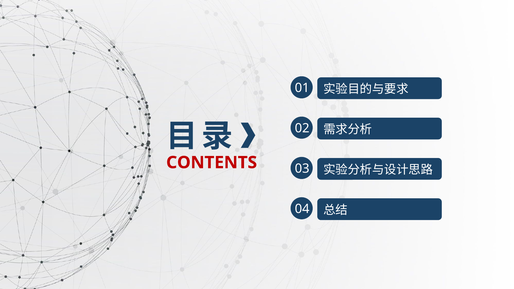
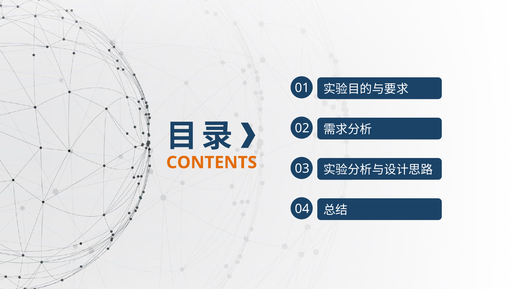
CONTENTS colour: red -> orange (212, 163)
